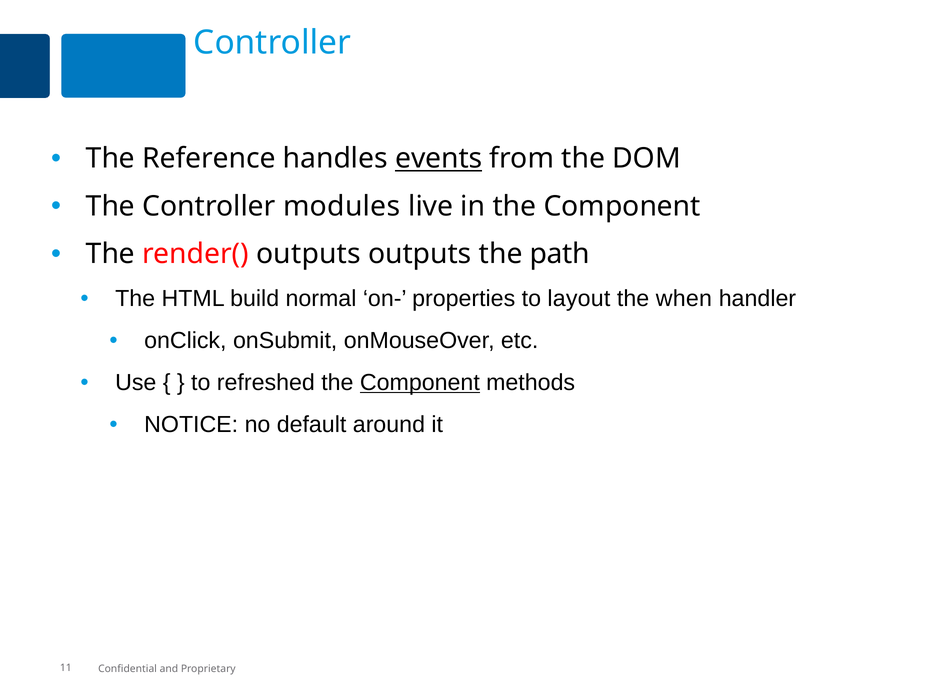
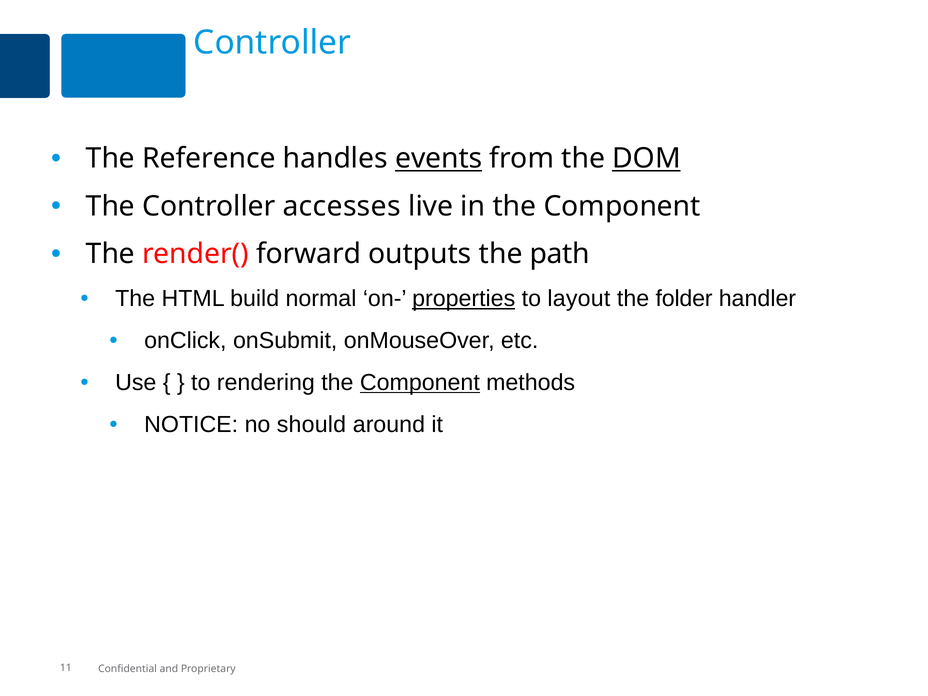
DOM underline: none -> present (646, 158)
modules: modules -> accesses (342, 206)
render( outputs: outputs -> forward (309, 254)
properties underline: none -> present (464, 299)
when: when -> folder (684, 299)
refreshed: refreshed -> rendering (266, 383)
default: default -> should (311, 424)
